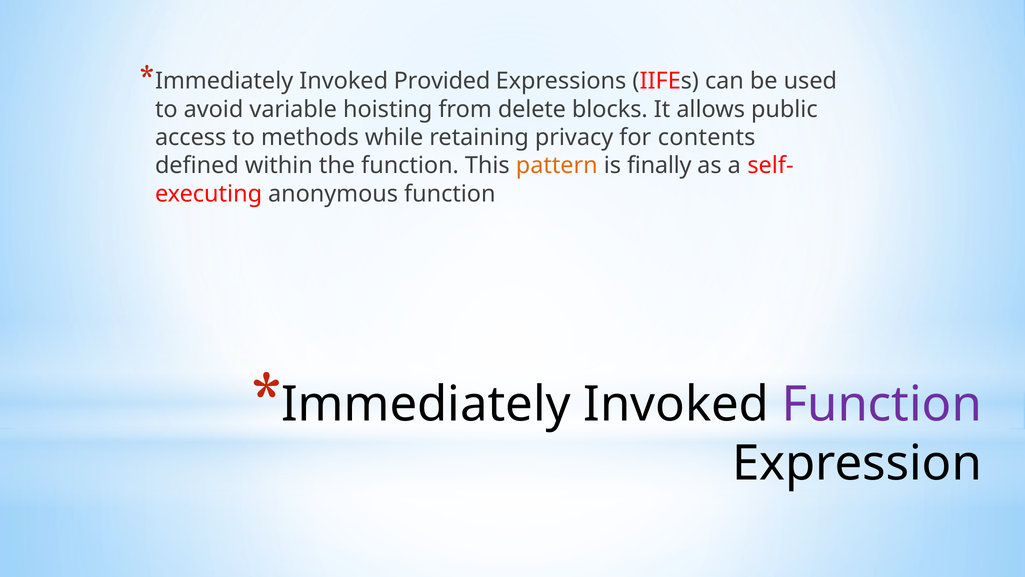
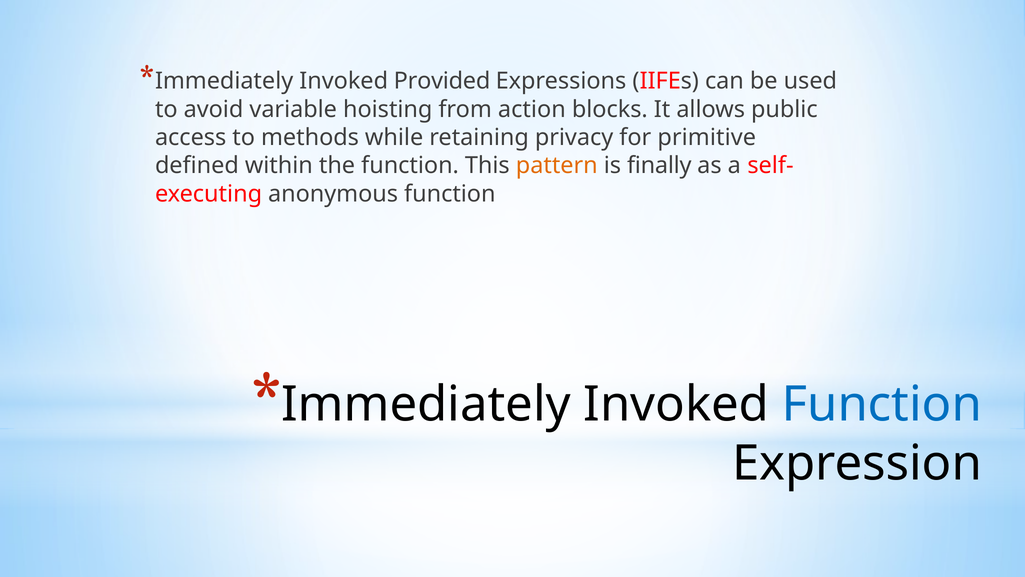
delete: delete -> action (532, 109)
contents: contents -> primitive (707, 137)
Function colour: purple -> blue (882, 404)
